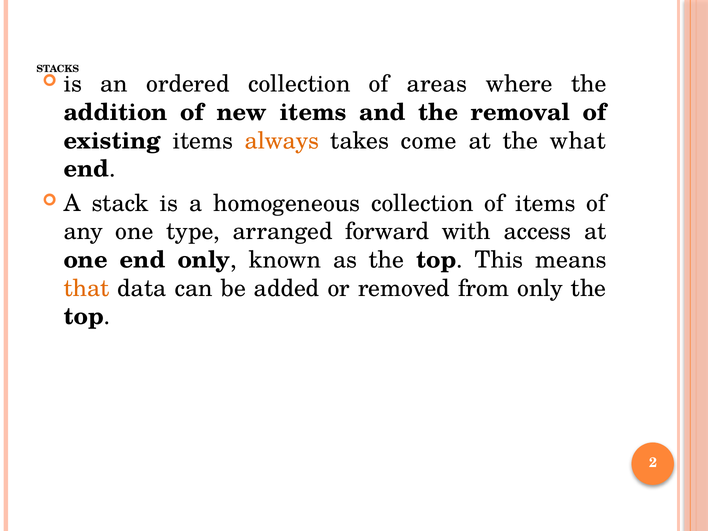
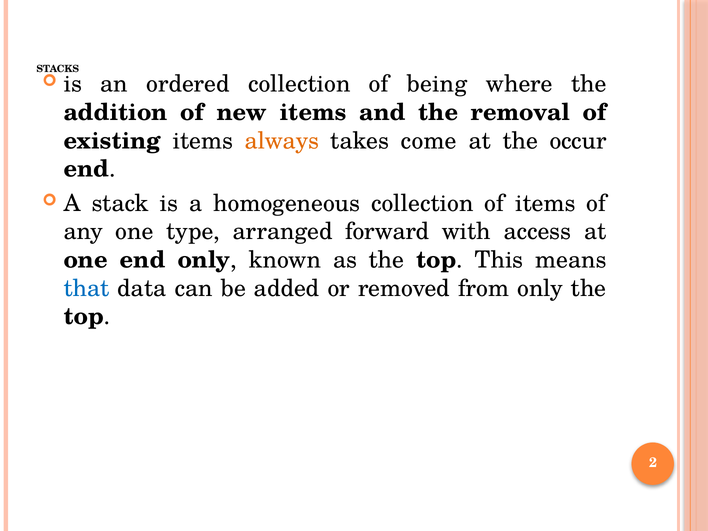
areas: areas -> being (437, 84)
what: what -> occur (578, 141)
that colour: orange -> blue (86, 288)
